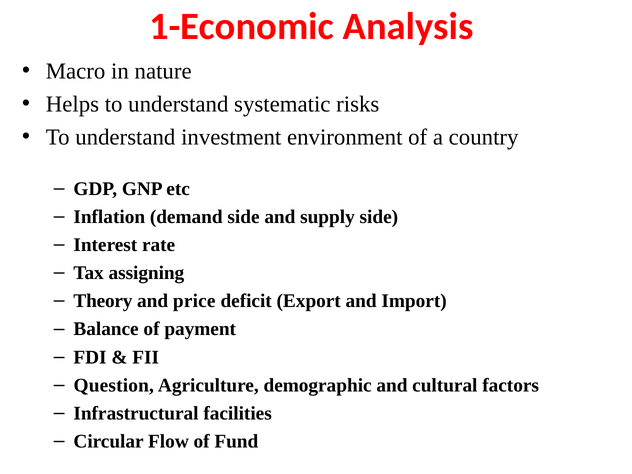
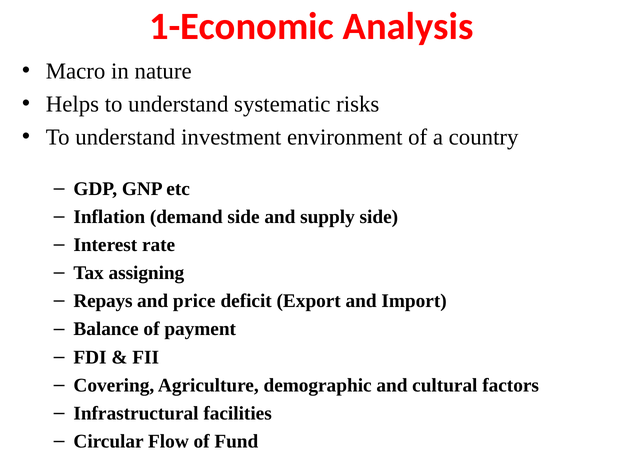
Theory: Theory -> Repays (103, 301)
Question: Question -> Covering (114, 385)
